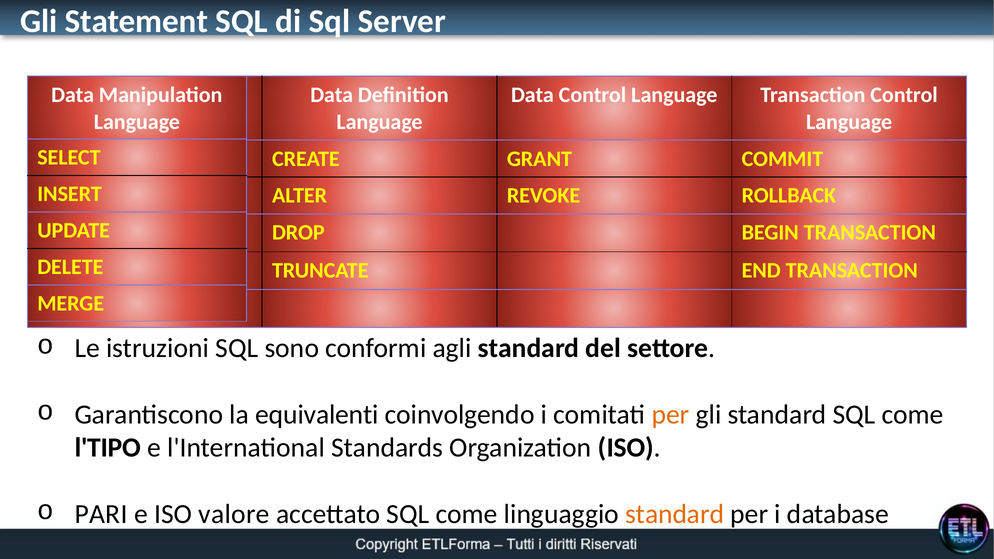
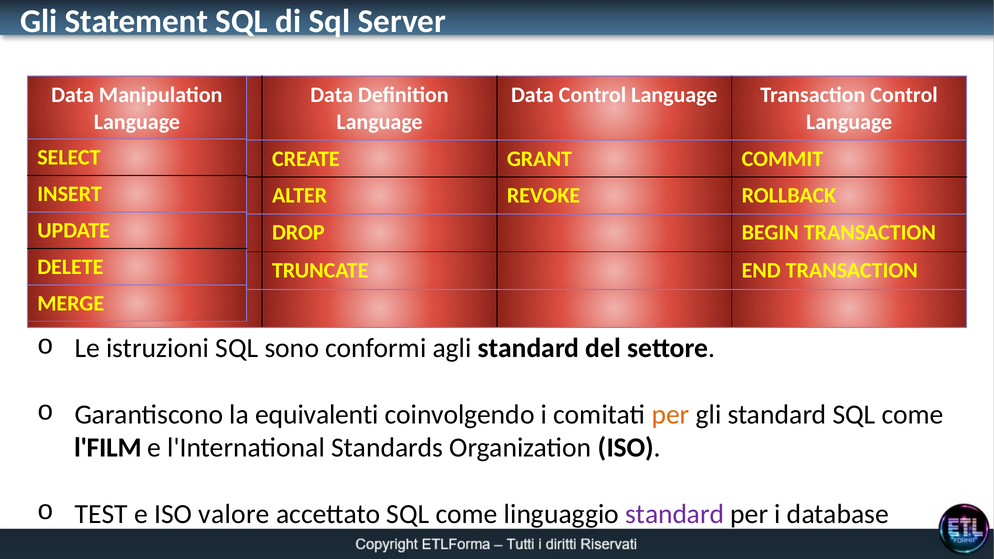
l'TIPO: l'TIPO -> l'FILM (108, 448)
PARI: PARI -> TEST (101, 514)
standard colour: orange -> purple (675, 514)
